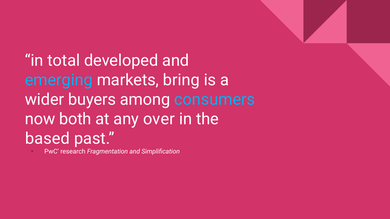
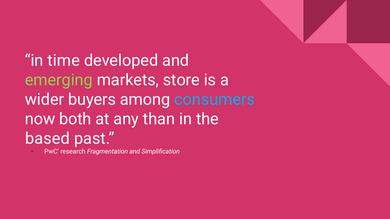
total: total -> time (64, 61)
emerging colour: light blue -> light green (59, 80)
bring: bring -> store (181, 80)
over: over -> than (159, 119)
